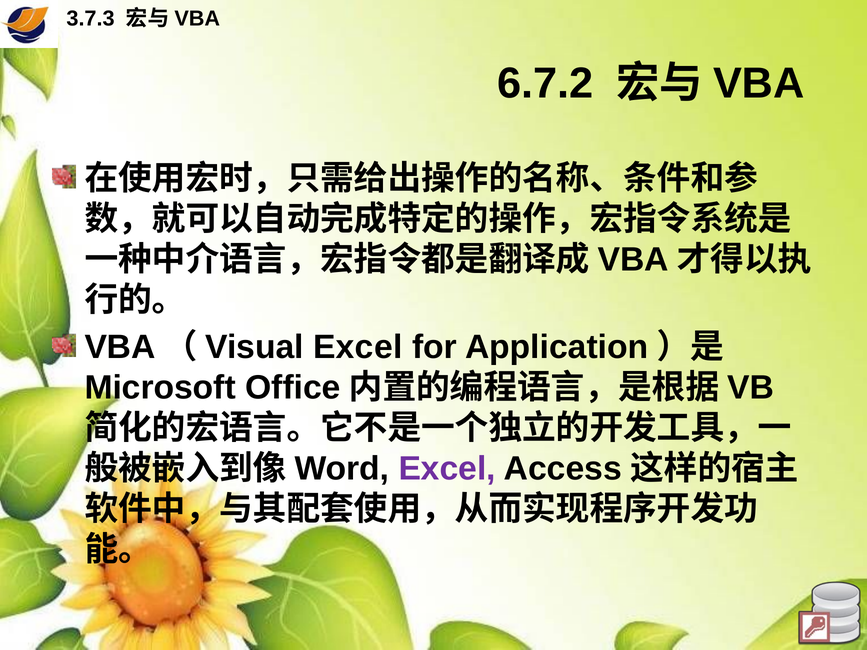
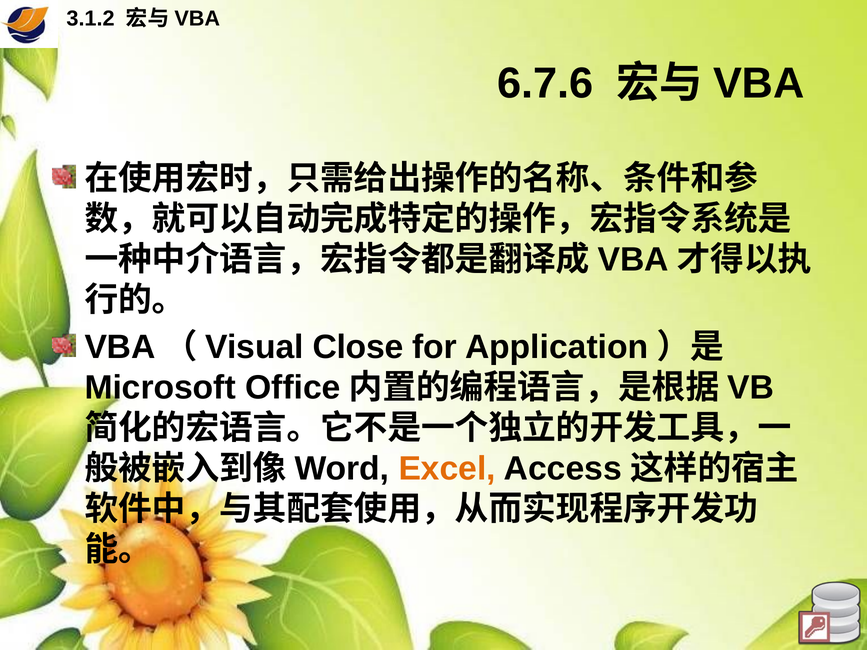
3.7.3: 3.7.3 -> 3.1.2 (91, 19)
6.7.2: 6.7.2 -> 6.7.6 (545, 83)
Excel: Excel -> Close (358, 347)
Excel colour: purple -> orange (447, 469)
